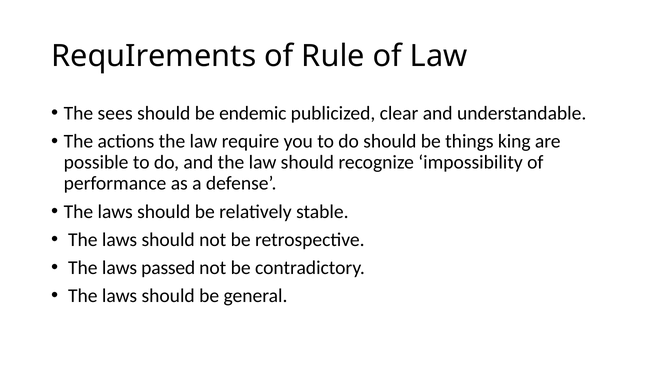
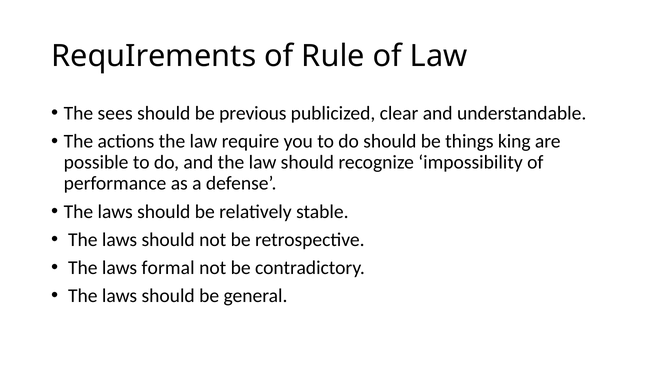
endemic: endemic -> previous (253, 113)
passed: passed -> formal (168, 268)
